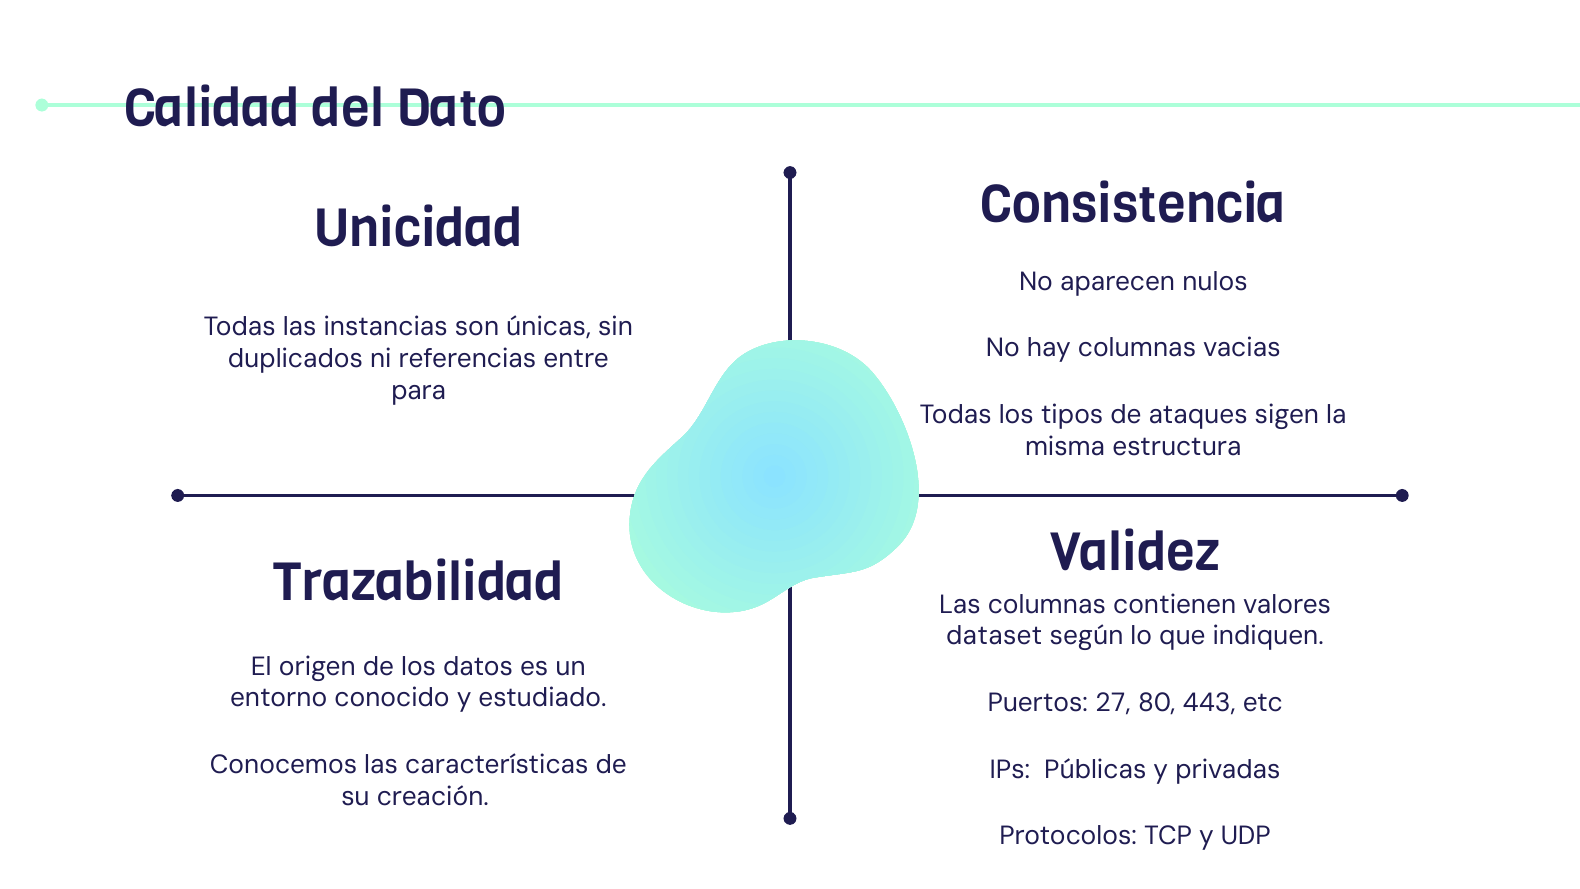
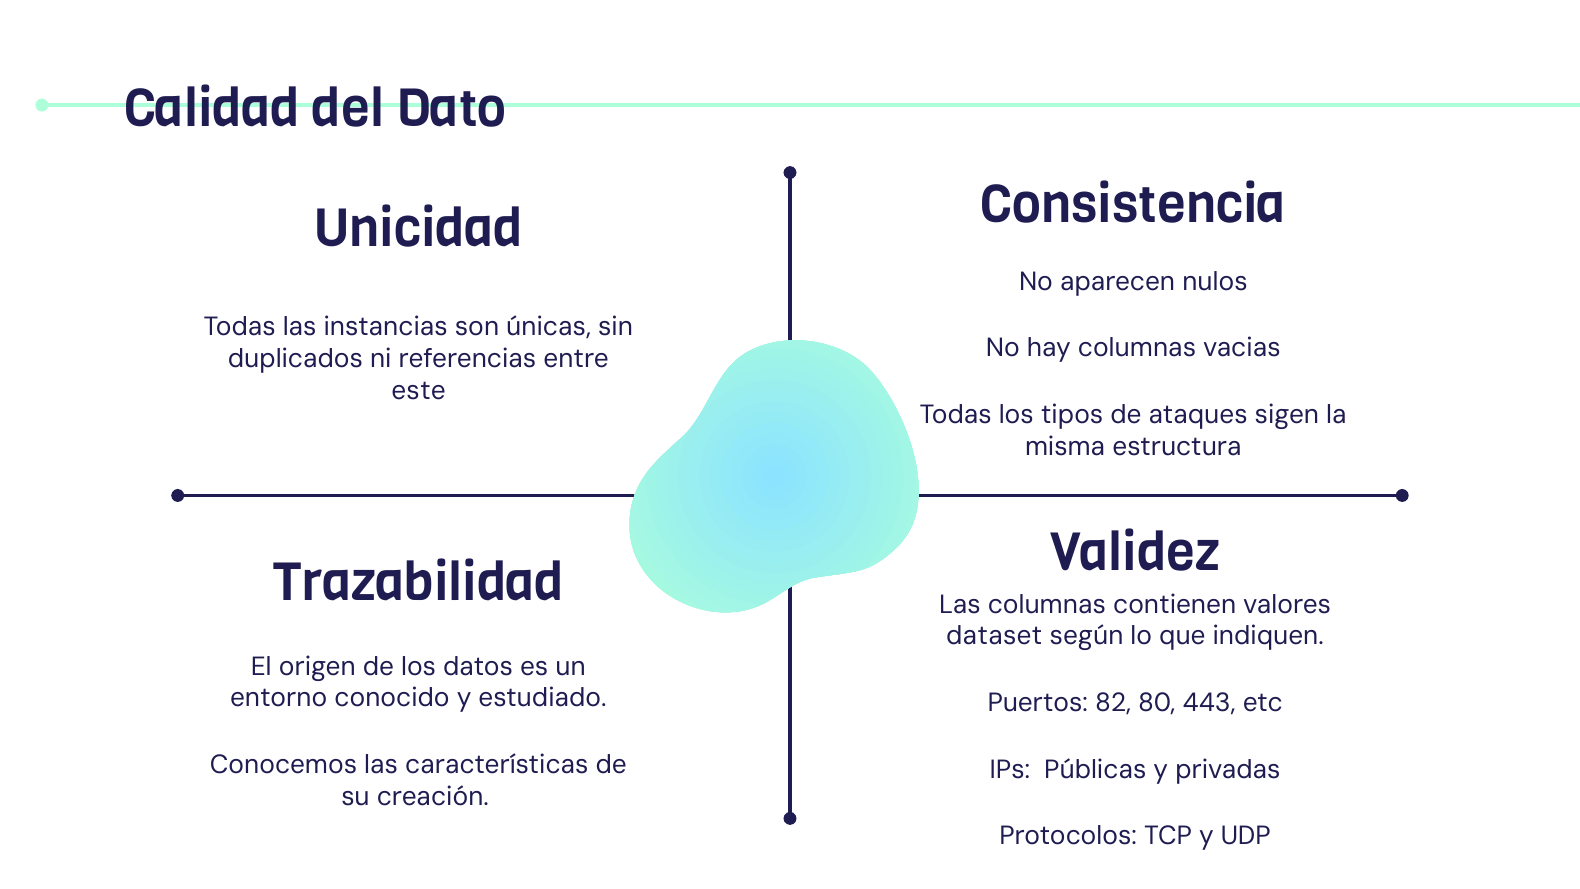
para: para -> este (419, 390)
27: 27 -> 82 (1113, 703)
